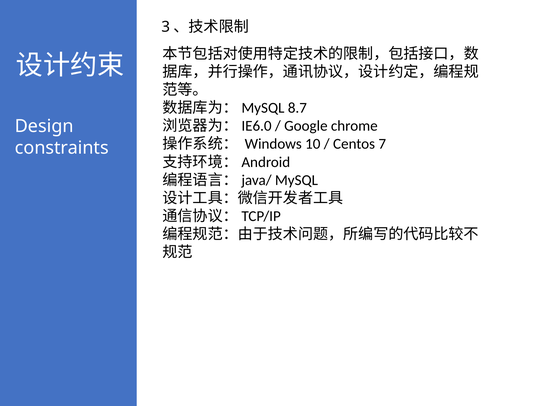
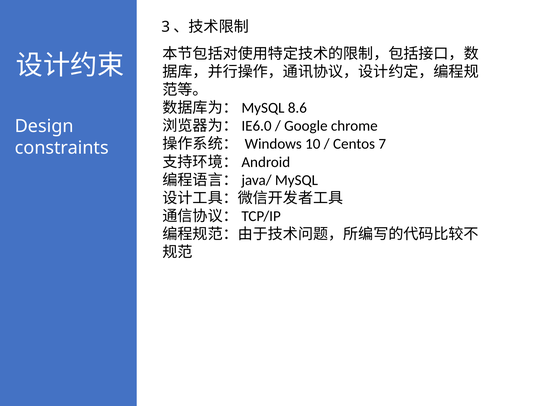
8.7: 8.7 -> 8.6 (297, 108)
